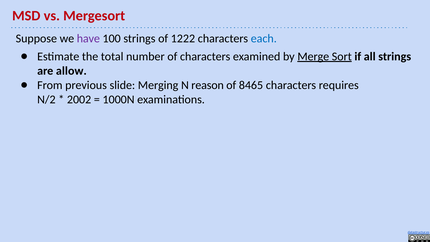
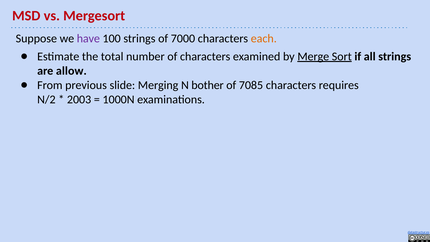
1222: 1222 -> 7000 (183, 38)
each colour: blue -> orange (264, 38)
reason: reason -> bother (208, 85)
8465: 8465 -> 7085 (251, 85)
2002: 2002 -> 2003 (79, 99)
